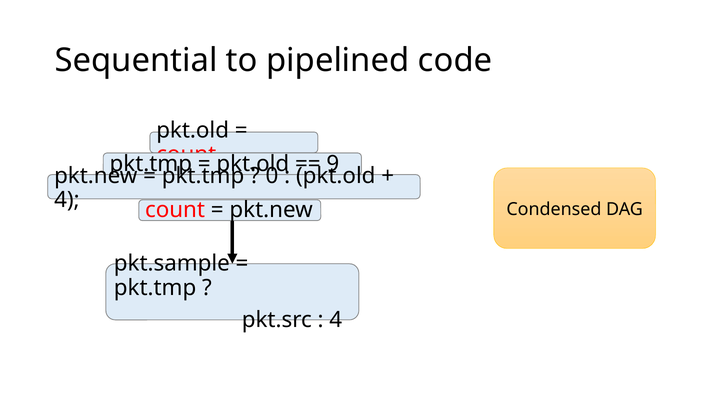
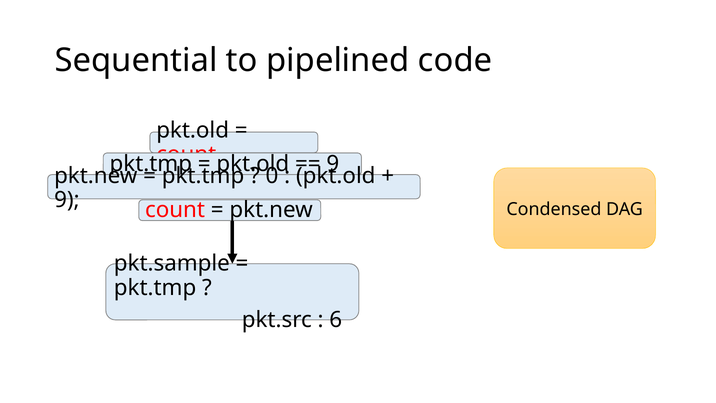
4: 4 -> 9 (67, 200)
4: 4 -> 6 (336, 320)
